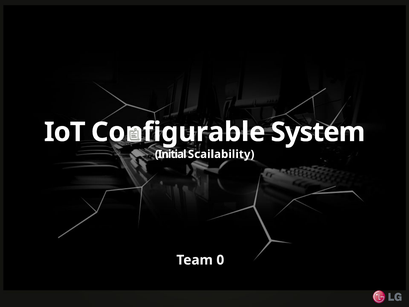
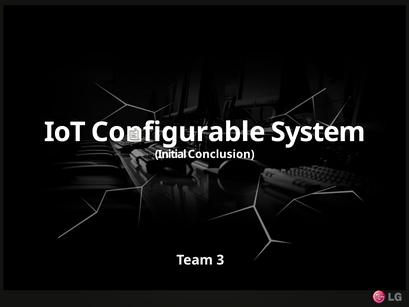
Scailability: Scailability -> Conclusion (221, 154)
0: 0 -> 3 (220, 260)
